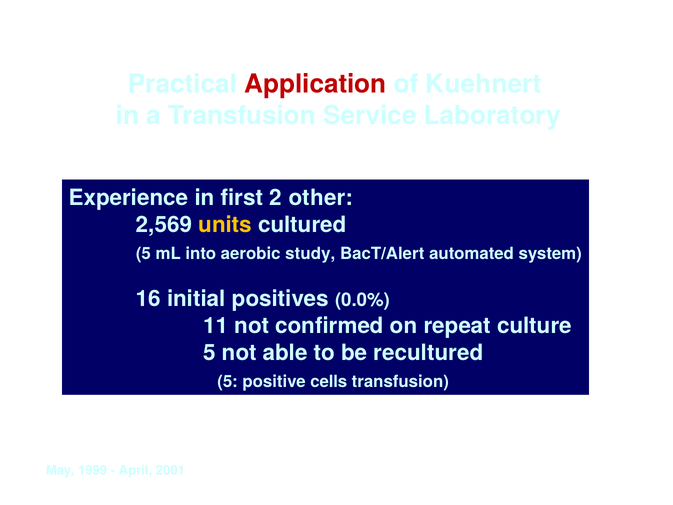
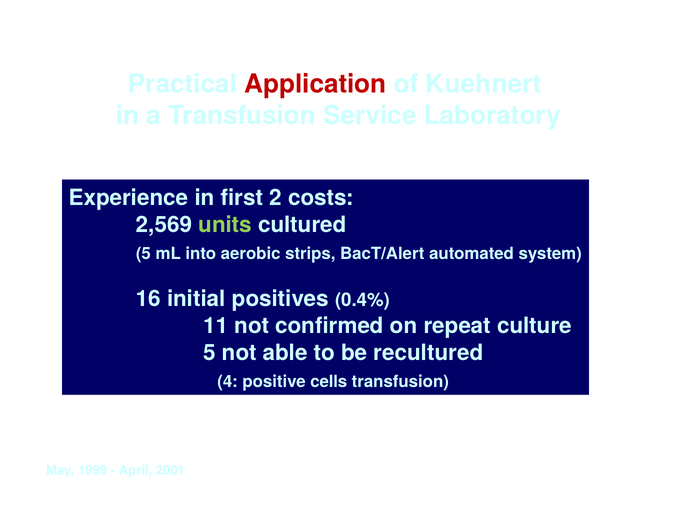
other: other -> costs (321, 198)
units colour: yellow -> light green (225, 225)
study: study -> strips (310, 253)
0.0%: 0.0% -> 0.4% (363, 300)
5: 5 -> 4 (228, 381)
